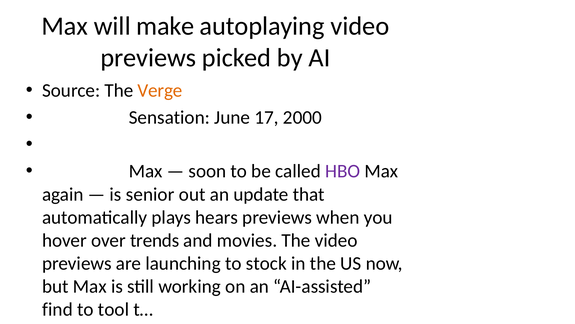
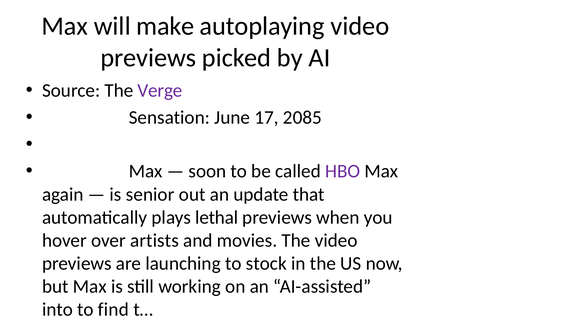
Verge colour: orange -> purple (160, 90)
2000: 2000 -> 2085 (302, 117)
hears: hears -> lethal (217, 217)
trends: trends -> artists (155, 240)
find: find -> into (57, 309)
to tool: tool -> find (113, 309)
